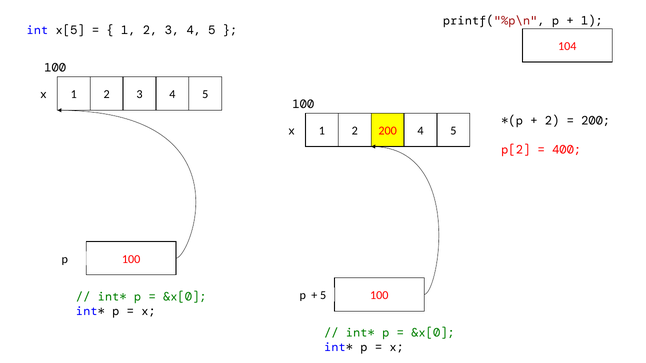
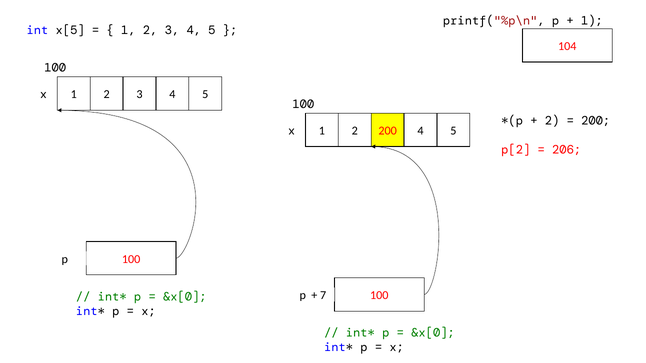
400: 400 -> 206 (567, 150)
5: 5 -> 7 (323, 296)
